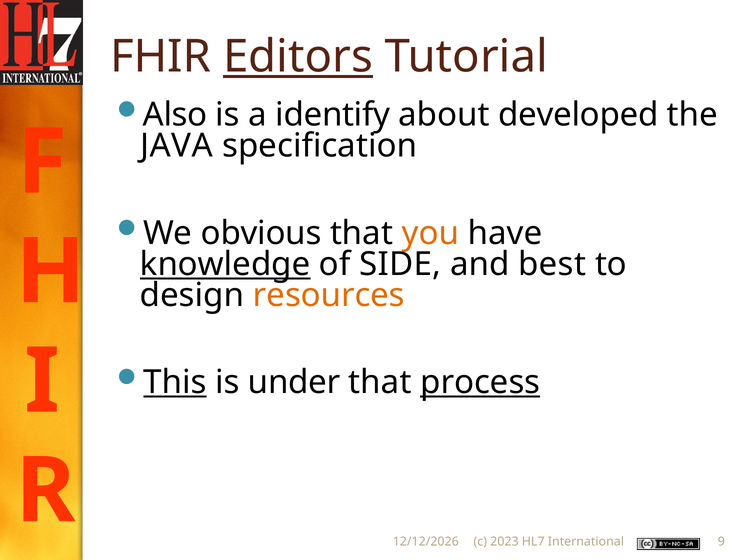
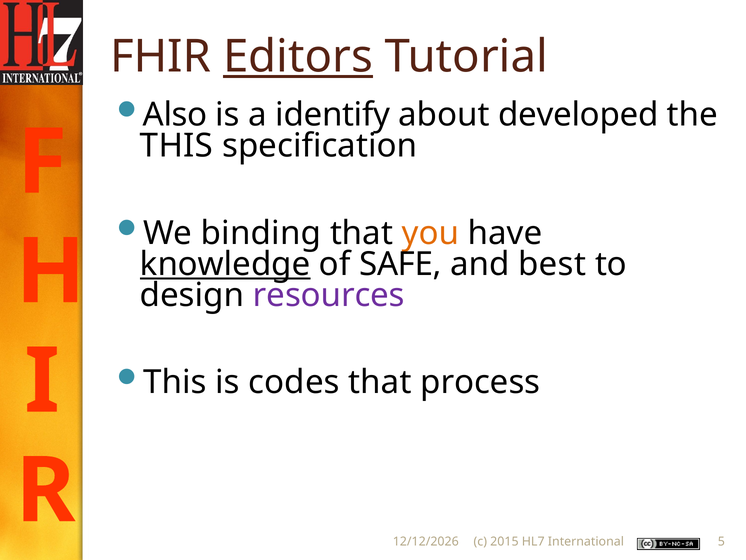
JAVA: JAVA -> THIS (177, 146)
obvious: obvious -> binding (261, 233)
SIDE: SIDE -> SAFE (400, 264)
resources colour: orange -> purple (329, 295)
This underline: present -> none (175, 382)
under: under -> codes (294, 382)
process underline: present -> none (480, 382)
2023: 2023 -> 2015 (504, 541)
9: 9 -> 5 (721, 541)
